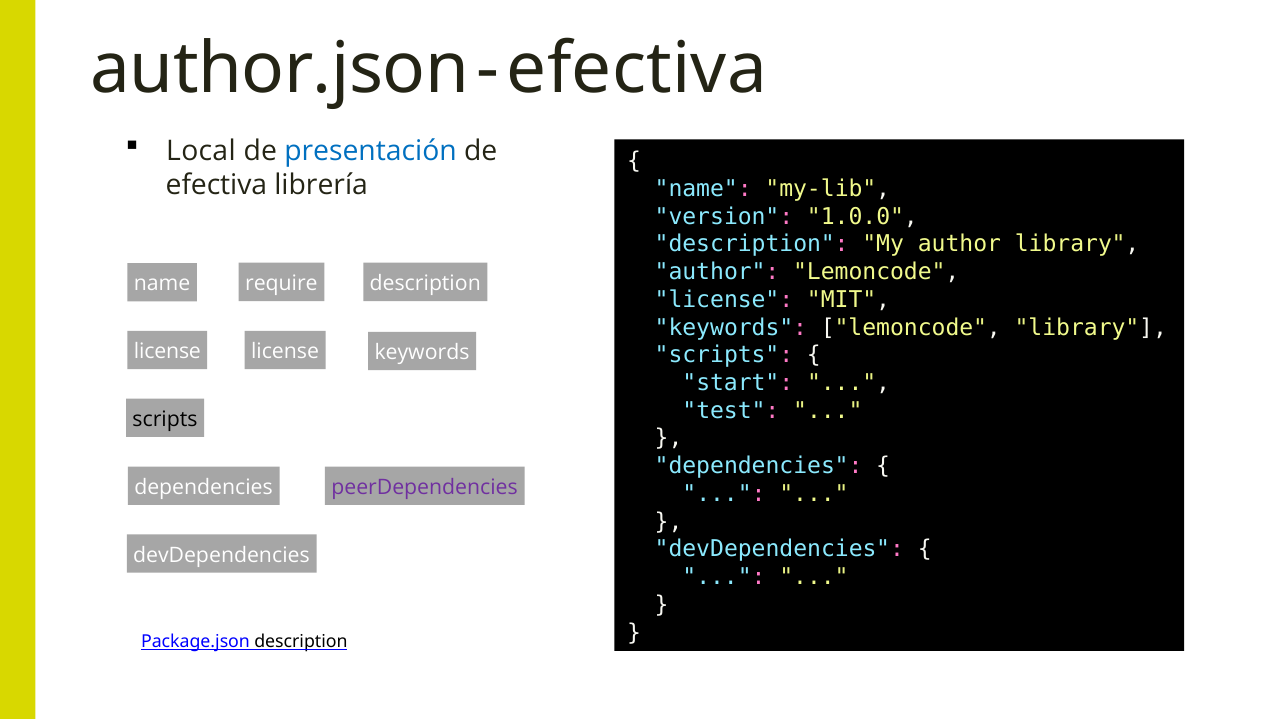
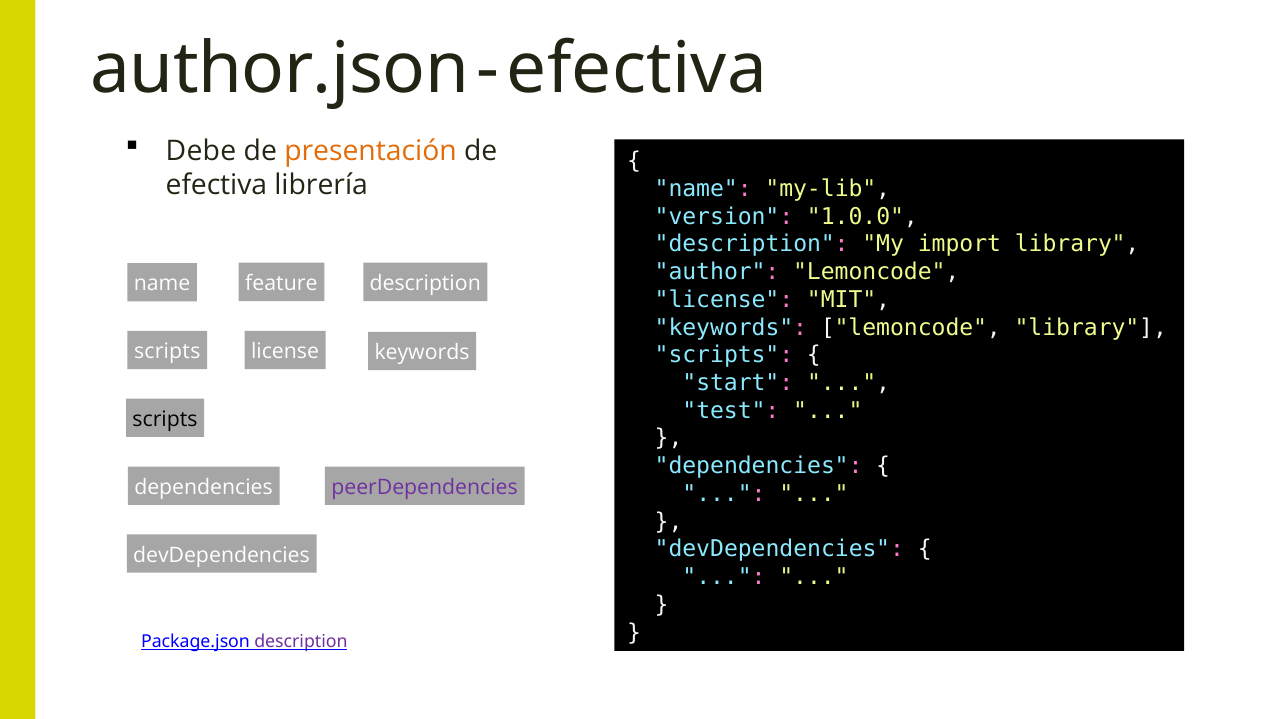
Local: Local -> Debe (201, 151)
presentación colour: blue -> orange (371, 151)
My author: author -> import (959, 244)
require: require -> feature (281, 283)
license: license -> scripts (167, 351)
description colour: black -> purple (301, 642)
